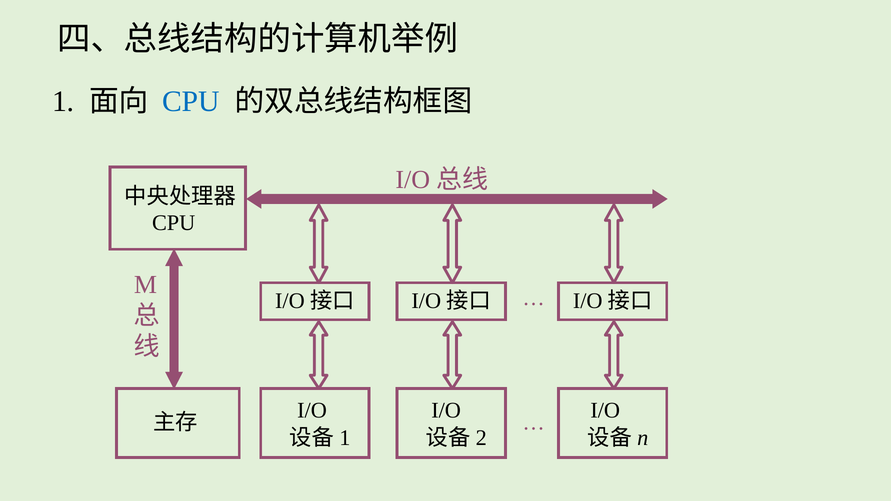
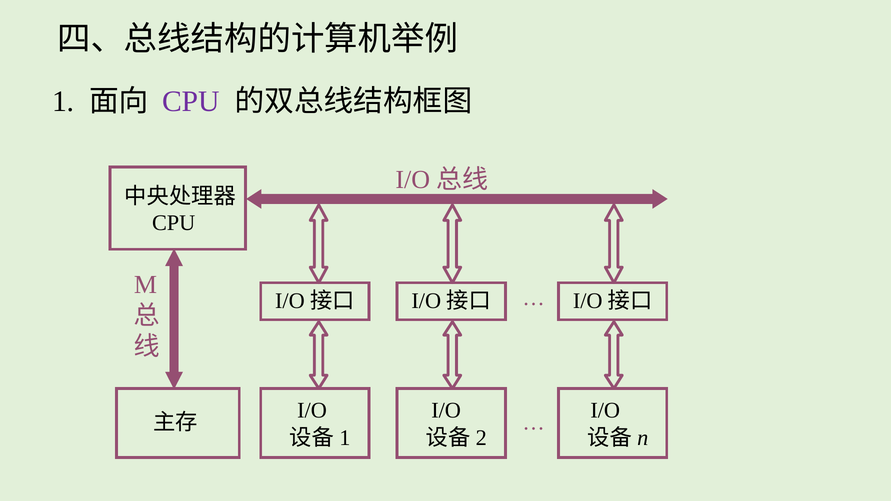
CPU colour: blue -> purple (191, 101)
